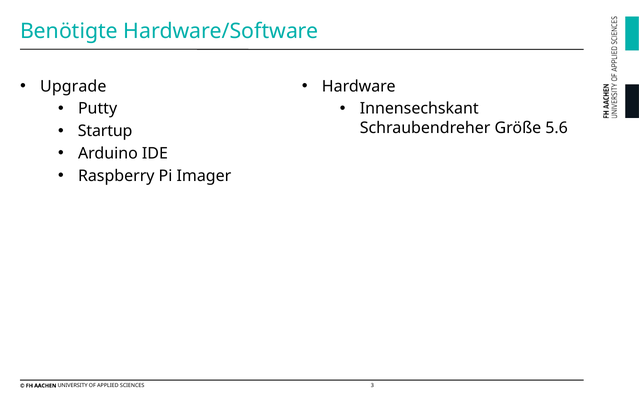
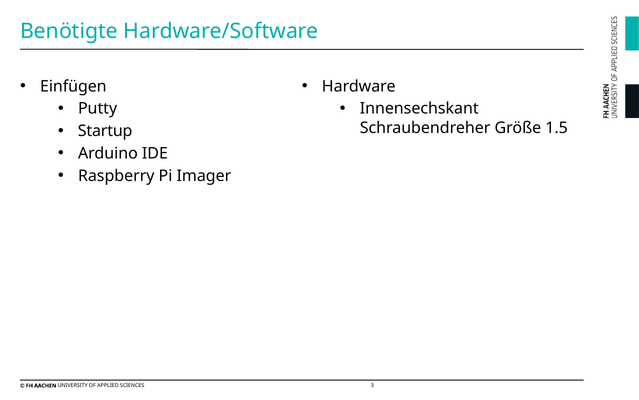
Upgrade: Upgrade -> Einfügen (73, 86)
5.6: 5.6 -> 1.5 (557, 128)
